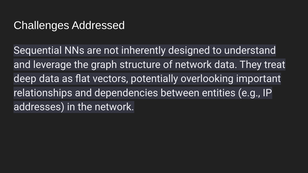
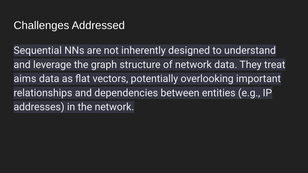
deep: deep -> aims (25, 79)
